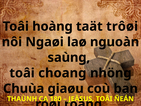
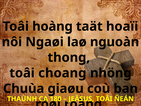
trôøi: trôøi -> hoaïi (122, 26)
saùng: saùng -> thong (69, 57)
